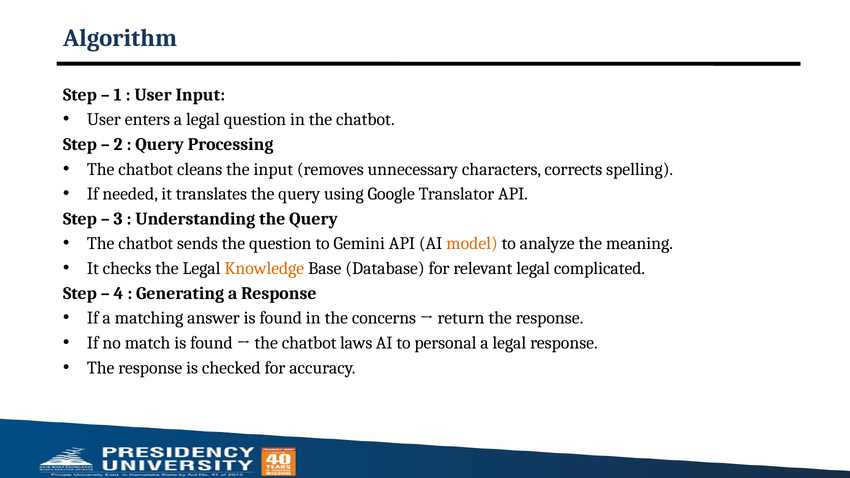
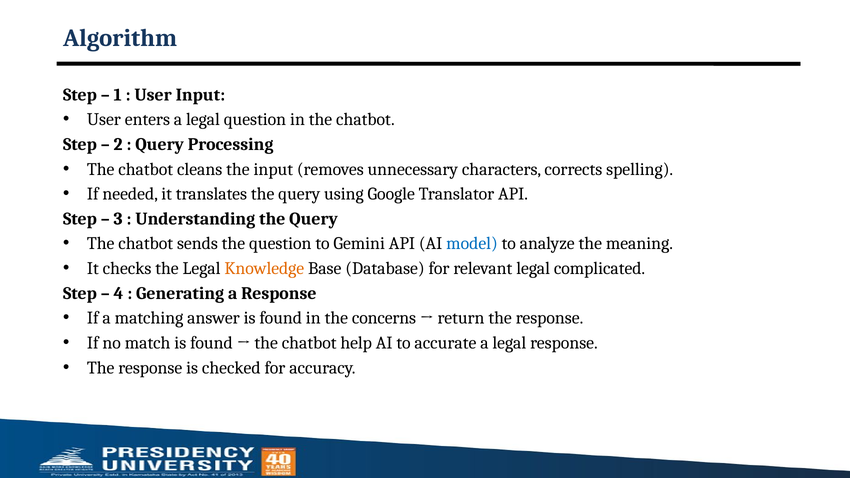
model colour: orange -> blue (472, 244)
laws: laws -> help (356, 343)
personal: personal -> accurate (445, 343)
